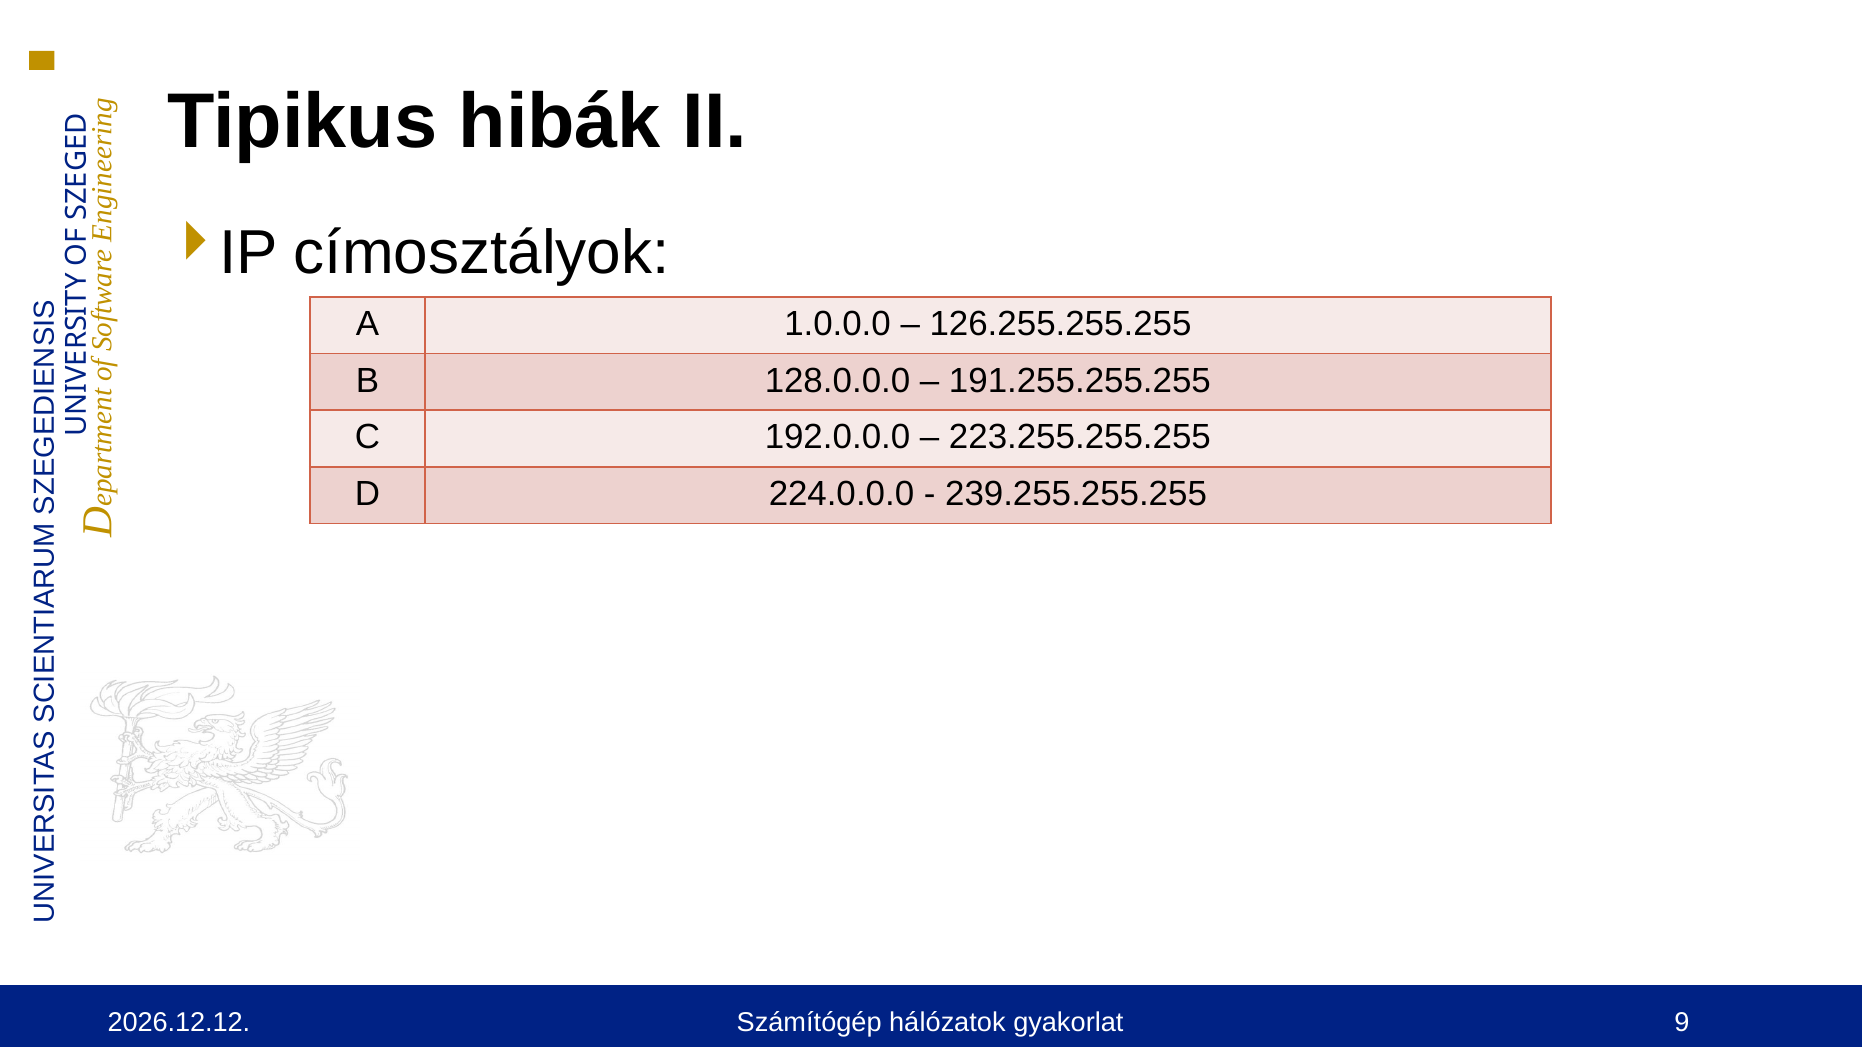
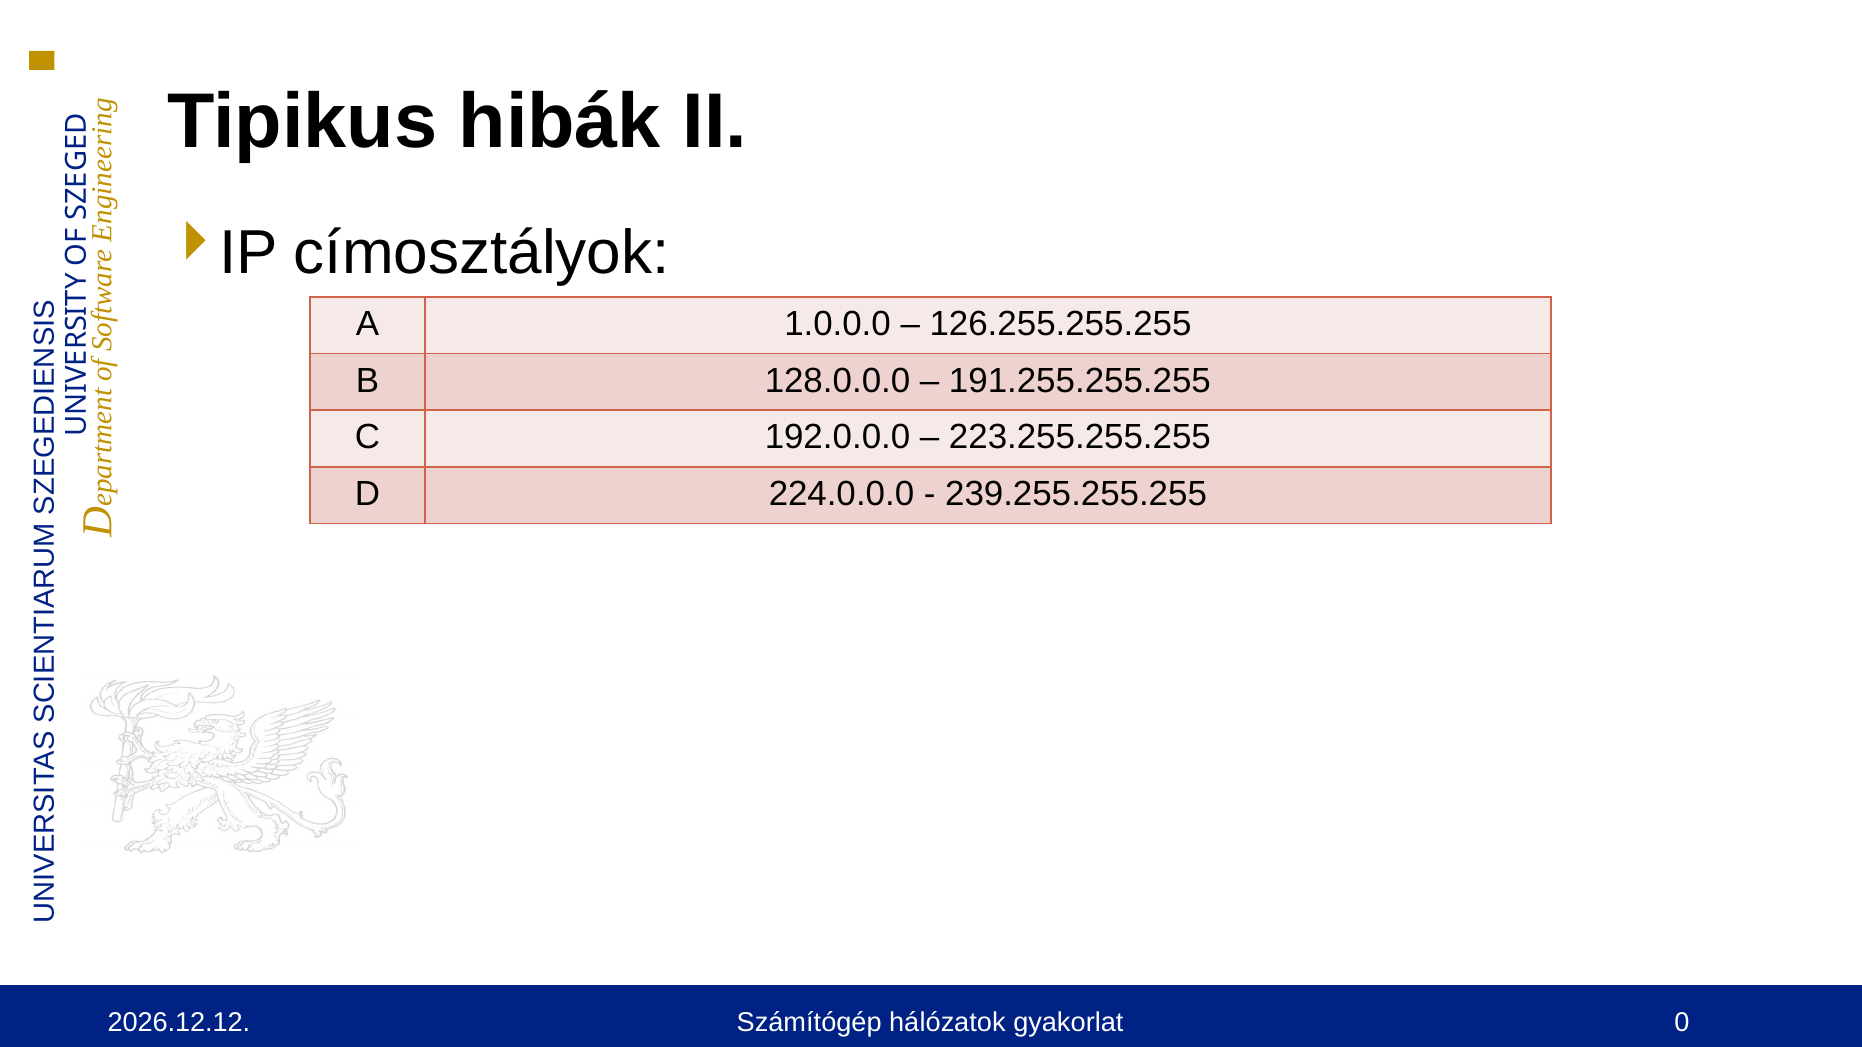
9: 9 -> 0 (1682, 1023)
